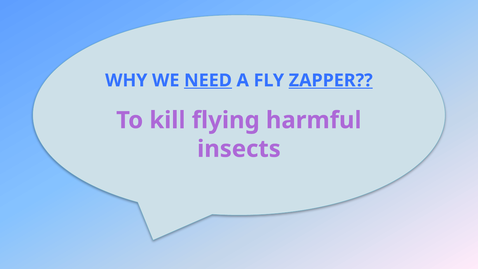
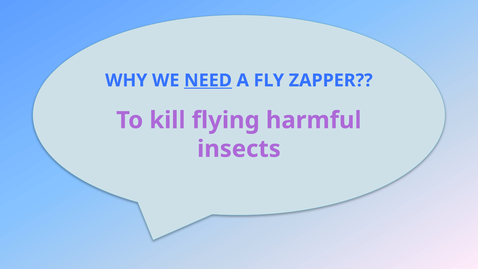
ZAPPER underline: present -> none (331, 80)
